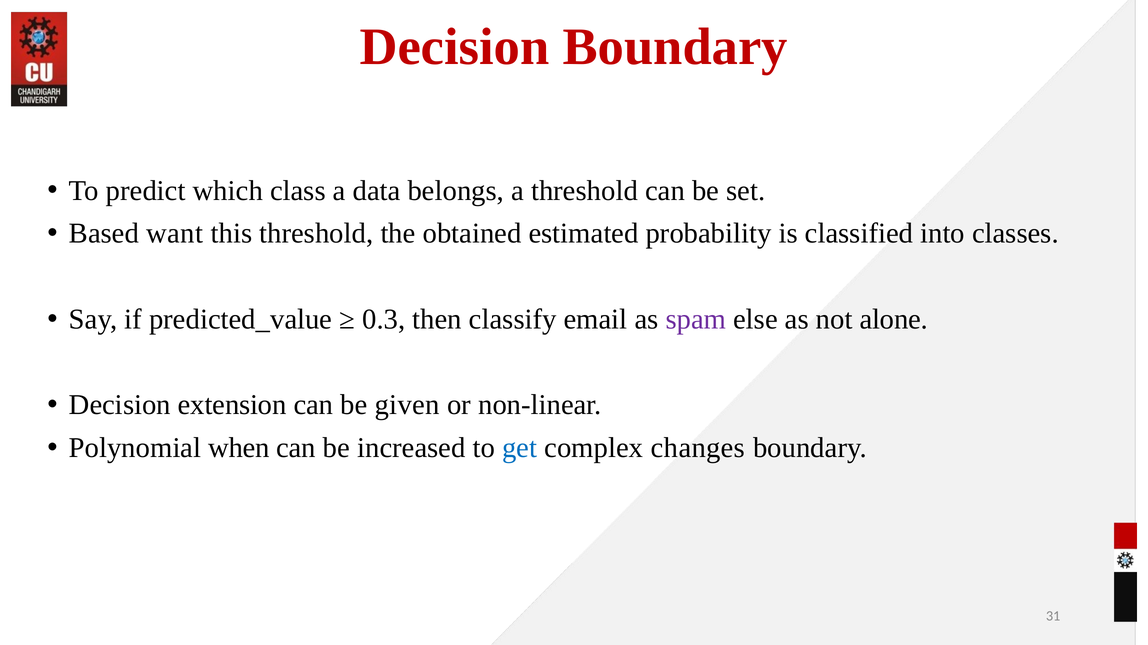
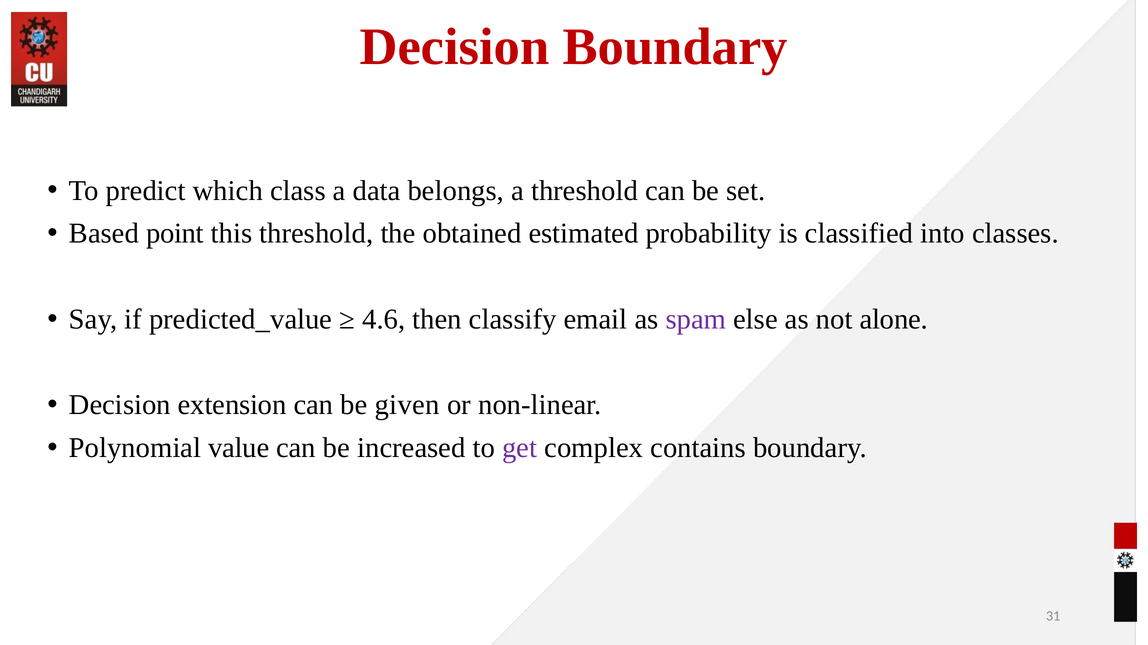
want: want -> point (175, 234)
0.3: 0.3 -> 4.6 (384, 320)
when: when -> value (239, 448)
get colour: blue -> purple (520, 448)
changes: changes -> contains (698, 448)
